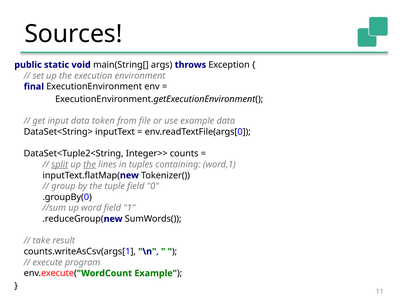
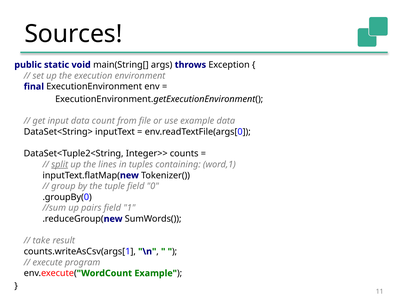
token: token -> count (103, 121)
the underline: present -> none (90, 164)
word: word -> pairs (91, 208)
